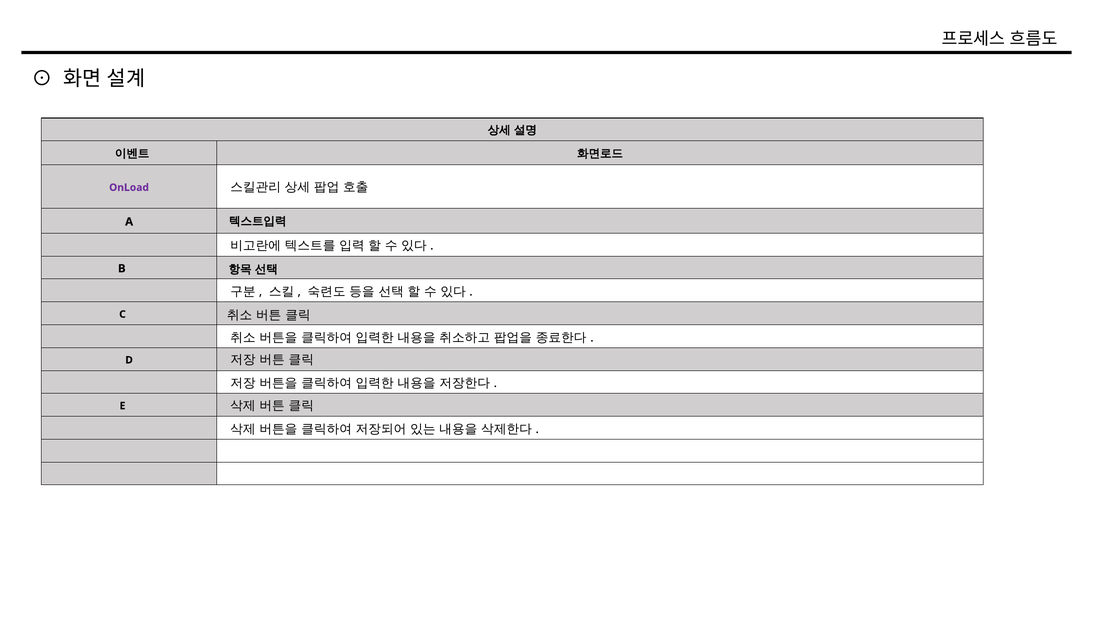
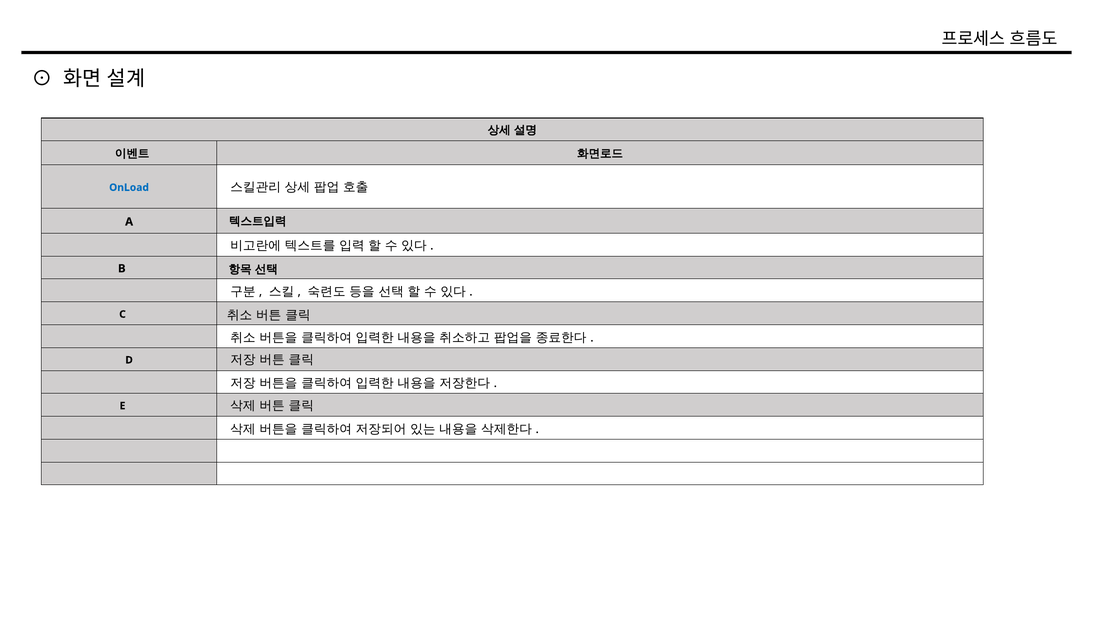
OnLoad colour: purple -> blue (129, 187)
